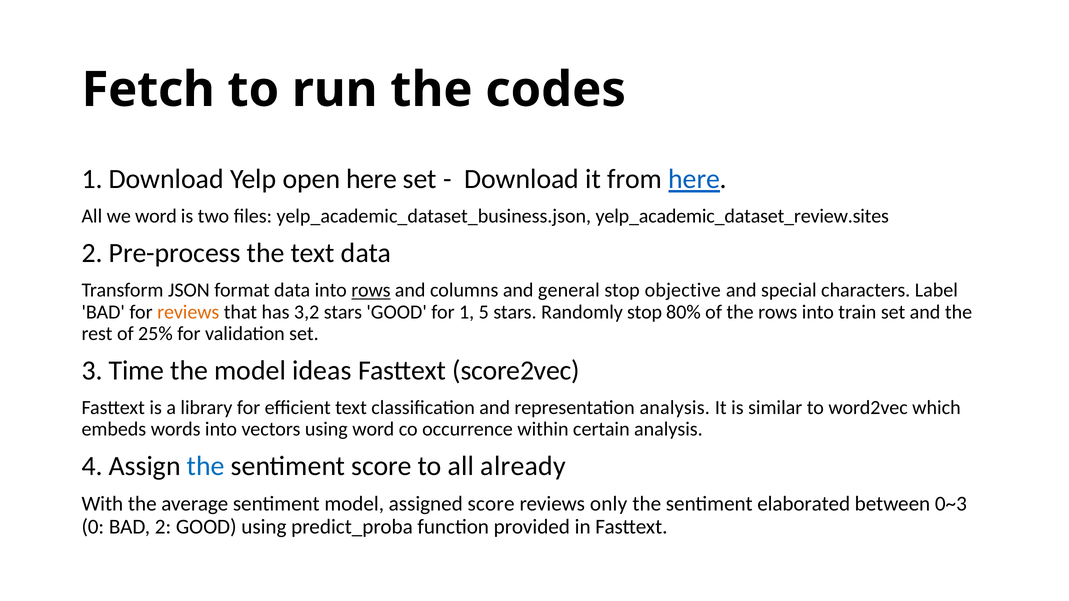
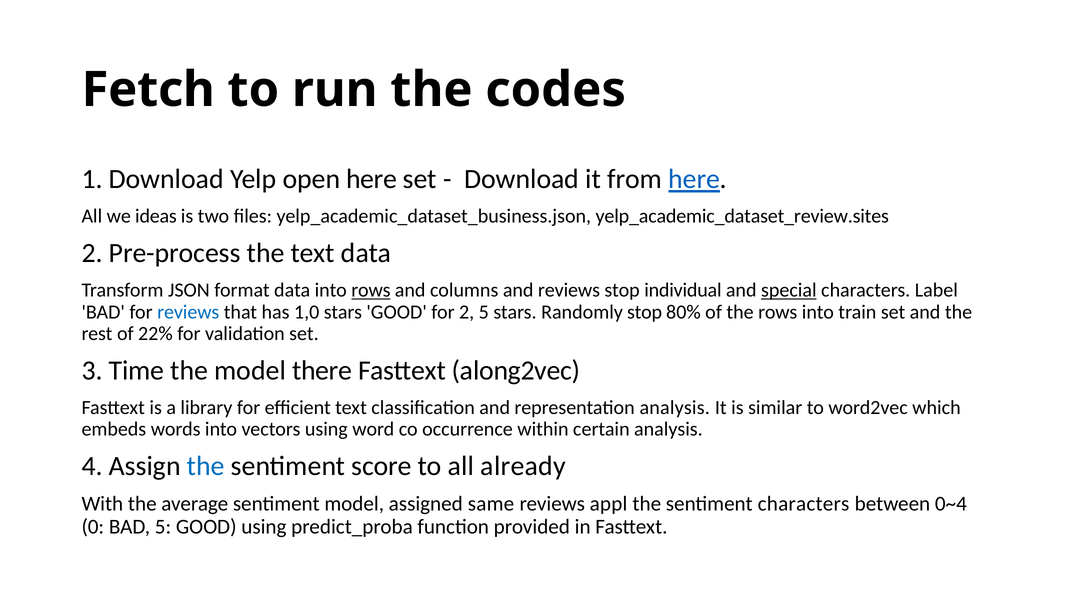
we word: word -> ideas (156, 216)
and general: general -> reviews (569, 290)
objective: objective -> individual (683, 290)
special underline: none -> present (789, 290)
reviews colour: orange -> blue (188, 312)
3,2: 3,2 -> 1,0 (307, 312)
for 1: 1 -> 2 (467, 312)
25%: 25% -> 22% (155, 334)
ideas: ideas -> there (322, 371)
score2vec: score2vec -> along2vec (516, 371)
assigned score: score -> same (491, 504)
only: only -> appl (609, 504)
sentiment elaborated: elaborated -> characters (804, 504)
0~3: 0~3 -> 0~4 (951, 504)
BAD 2: 2 -> 5 (163, 527)
